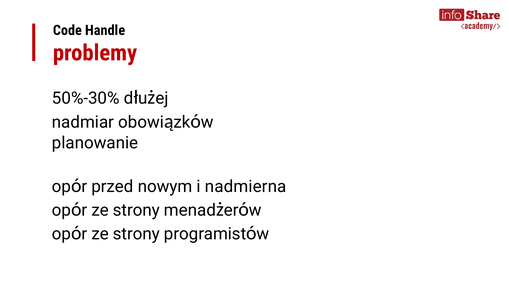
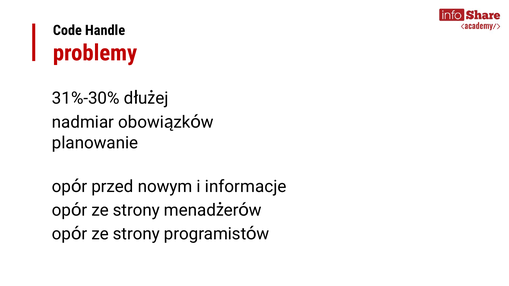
50%-30%: 50%-30% -> 31%-30% (86, 98)
nadmierna: nadmierna -> informacje (246, 187)
